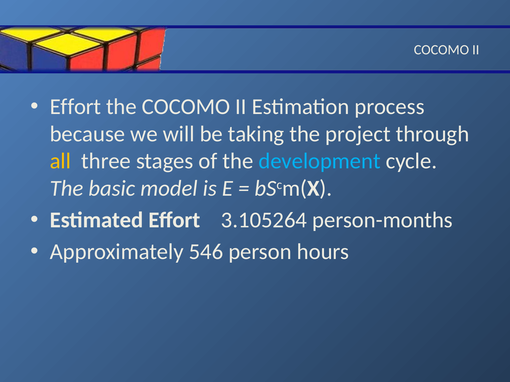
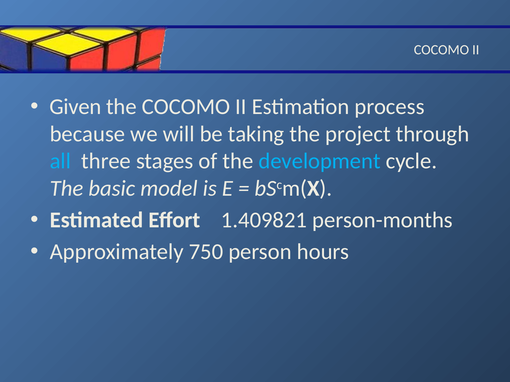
Effort: Effort -> Given (75, 107)
all colour: yellow -> light blue (60, 161)
3.105264: 3.105264 -> 1.409821 (264, 220)
546: 546 -> 750 (206, 252)
